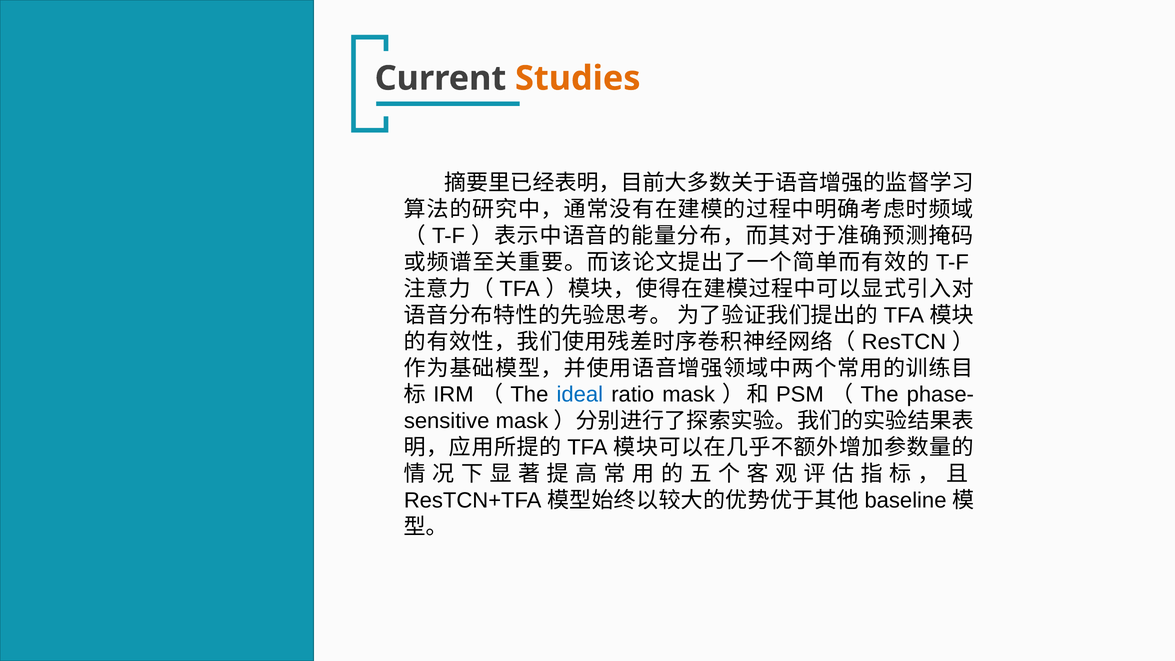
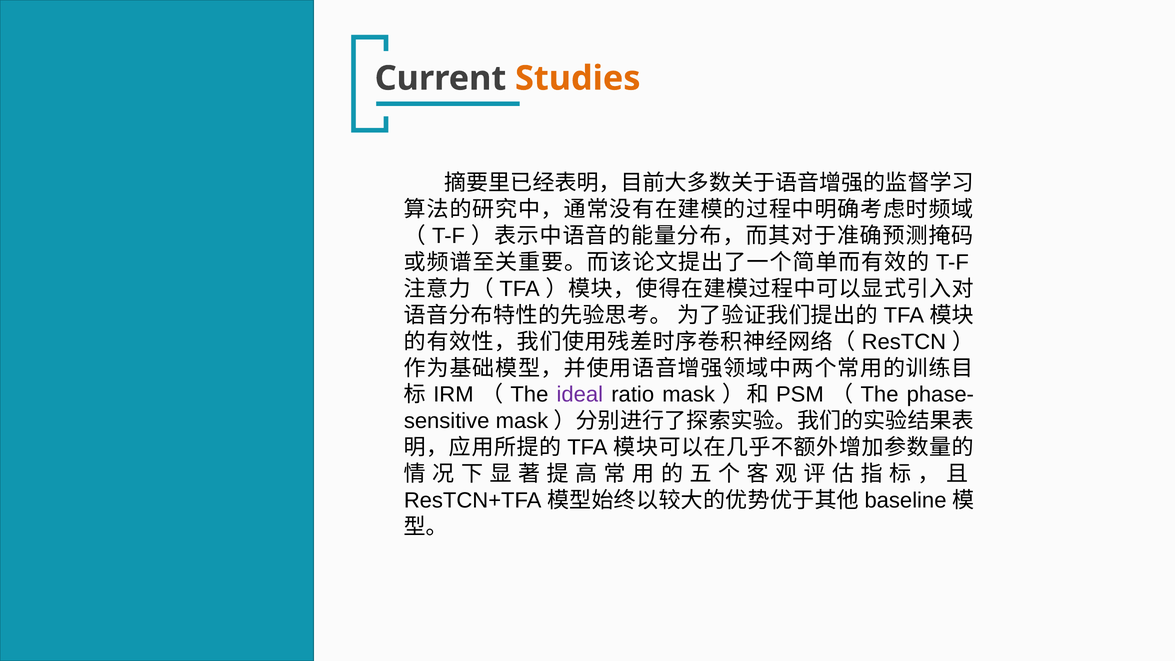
ideal colour: blue -> purple (580, 395)
